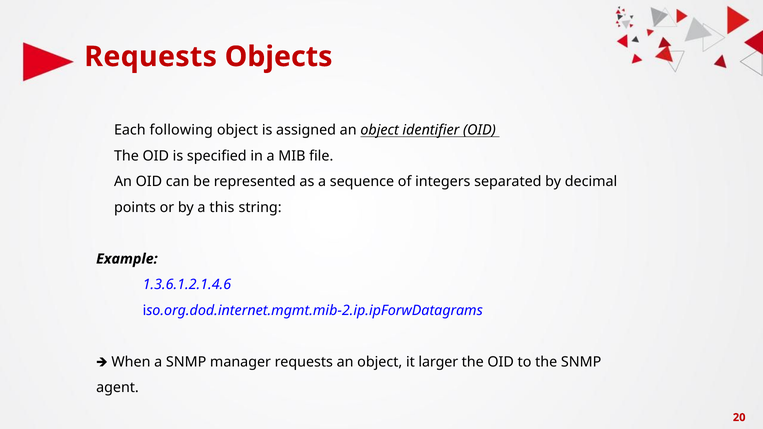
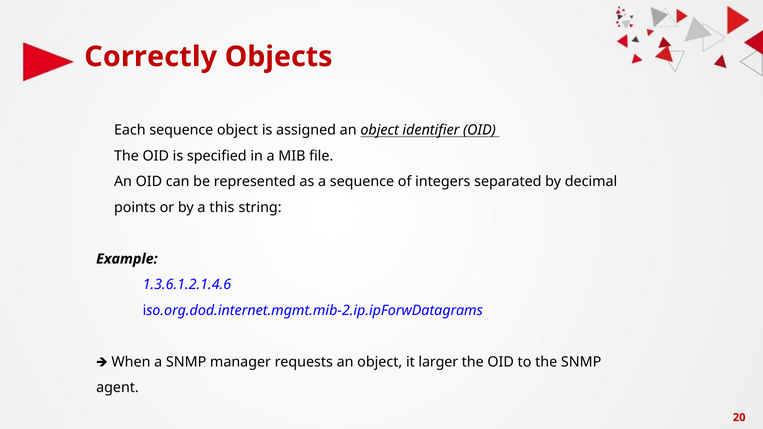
Requests: Requests -> Correctly (151, 57)
following: following -> sequence (181, 130)
